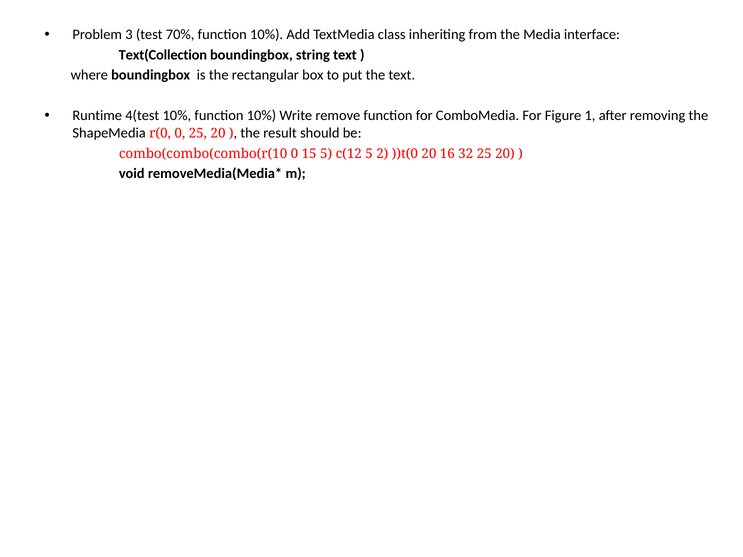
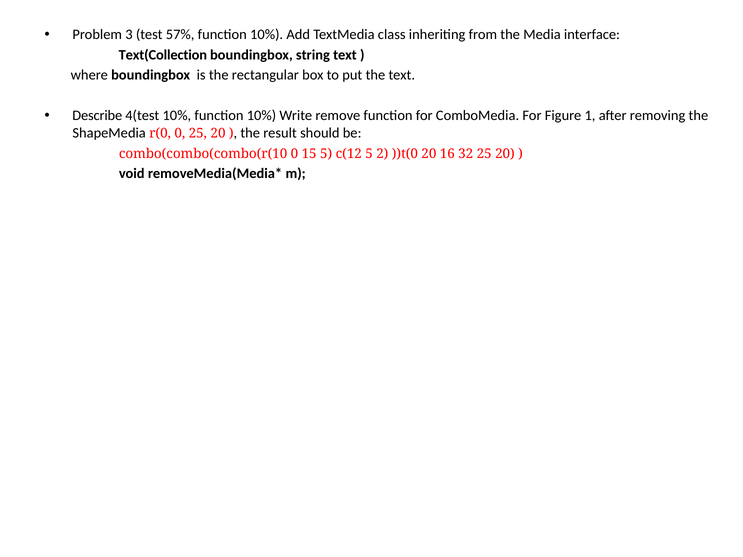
70%: 70% -> 57% (180, 35)
Runtime: Runtime -> Describe (97, 116)
